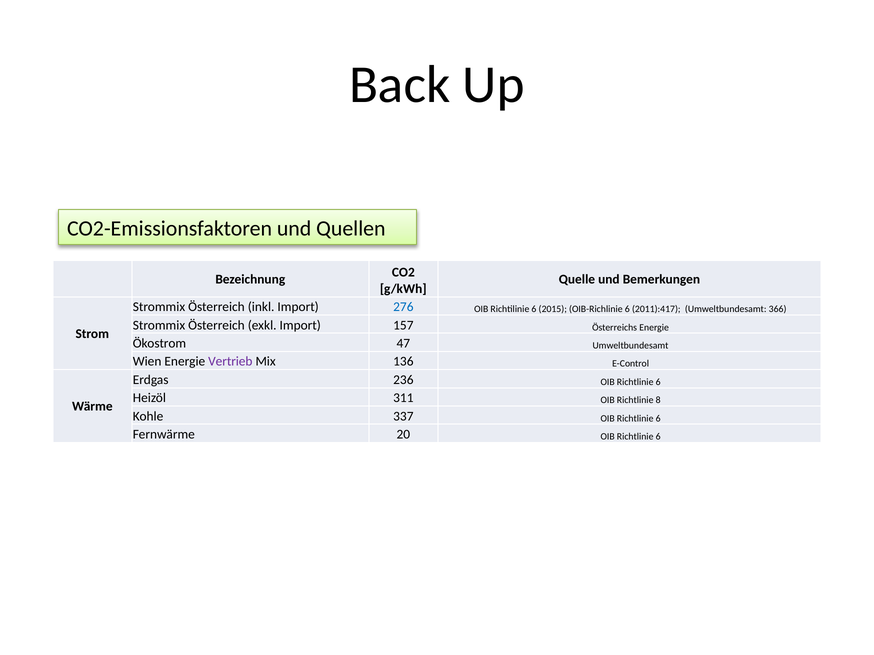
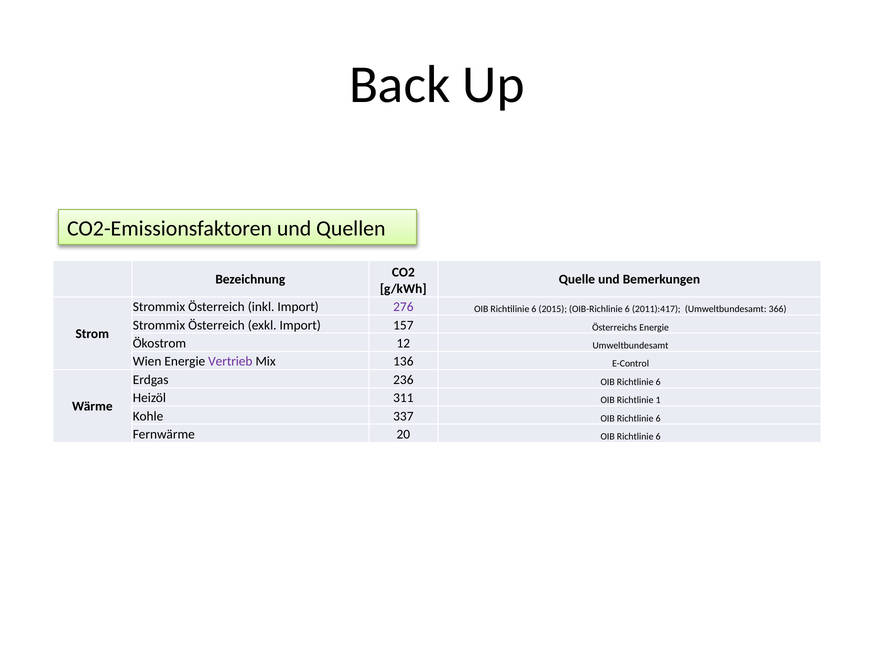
276 colour: blue -> purple (403, 307)
47: 47 -> 12 (403, 344)
8: 8 -> 1 (658, 400)
